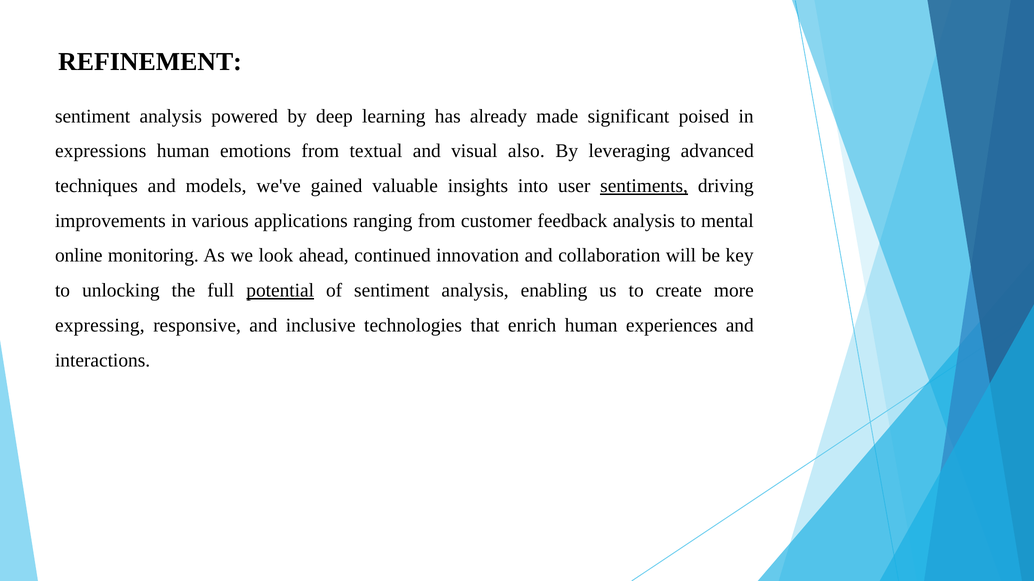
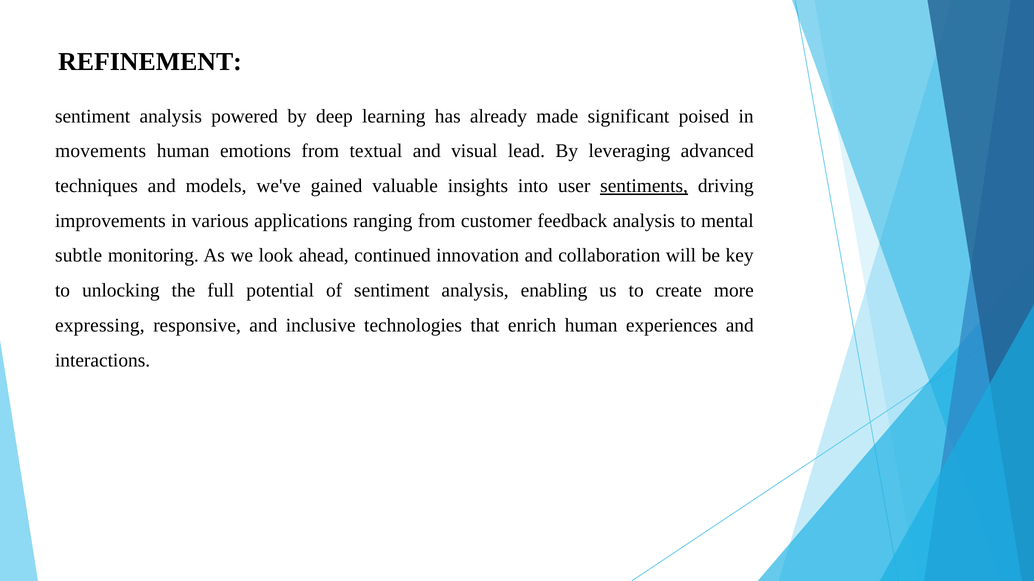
expressions: expressions -> movements (101, 151)
also: also -> lead (526, 151)
online: online -> subtle (79, 256)
potential underline: present -> none (280, 291)
